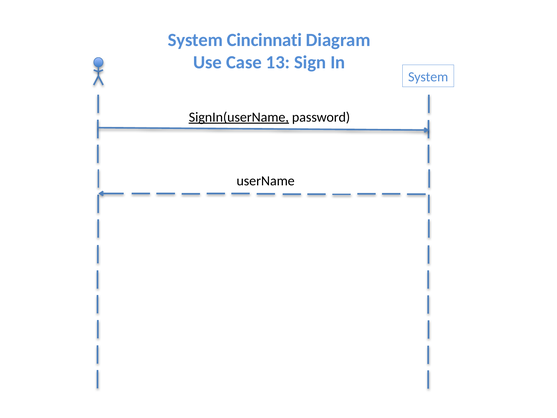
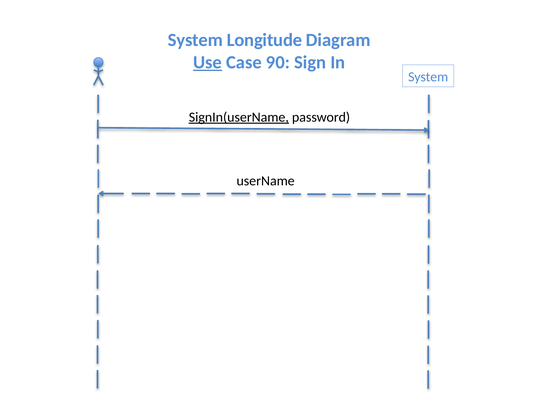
Cincinnati: Cincinnati -> Longitude (264, 40)
Use underline: none -> present (208, 62)
13: 13 -> 90 (278, 62)
